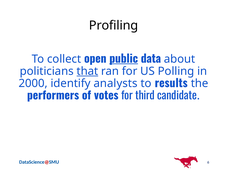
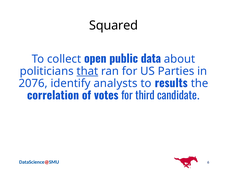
Profiling: Profiling -> Squared (114, 25)
public underline: present -> none (124, 59)
Polling: Polling -> Parties (176, 71)
2000: 2000 -> 2076 (33, 84)
performers: performers -> correlation (53, 96)
